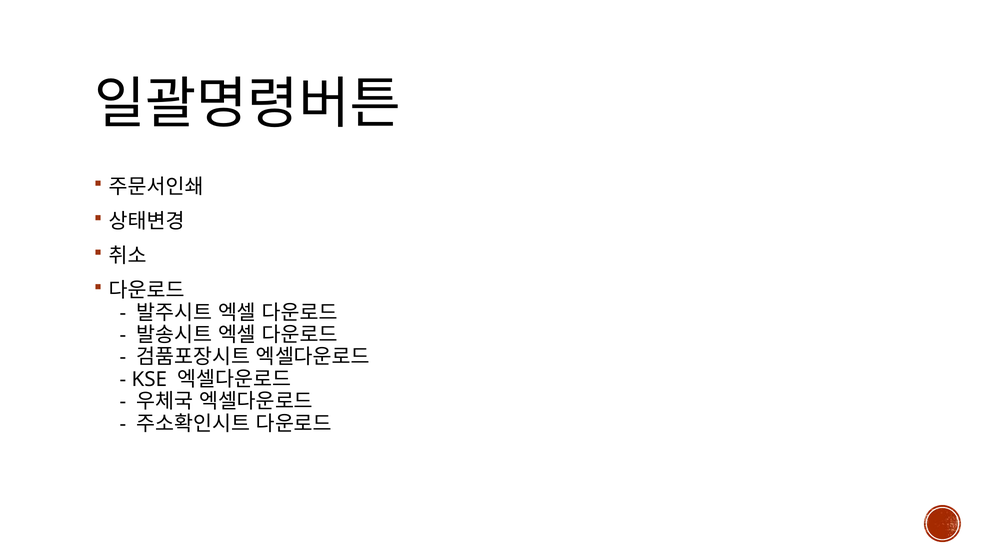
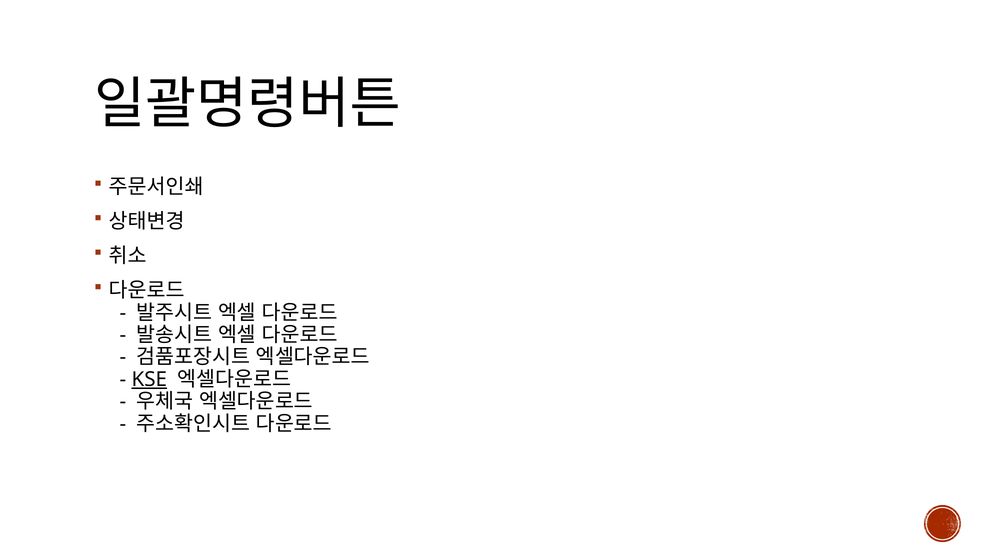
KSE underline: none -> present (149, 379)
